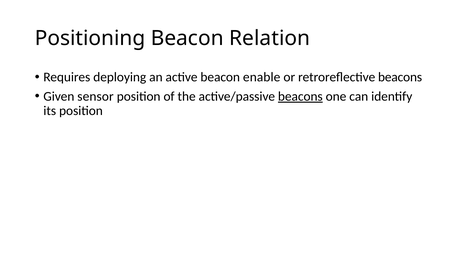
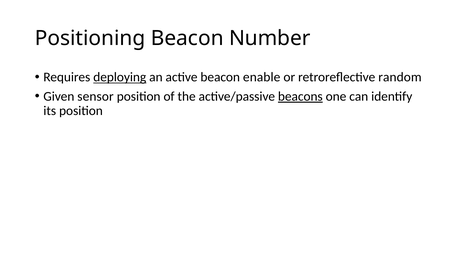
Relation: Relation -> Number (270, 38)
deploying underline: none -> present (120, 77)
retroreflective beacons: beacons -> random (400, 77)
